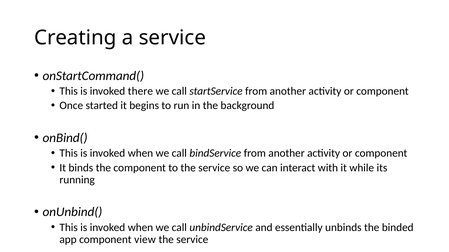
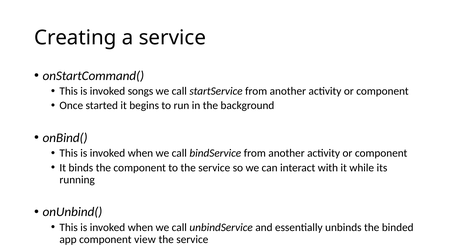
there: there -> songs (140, 91)
